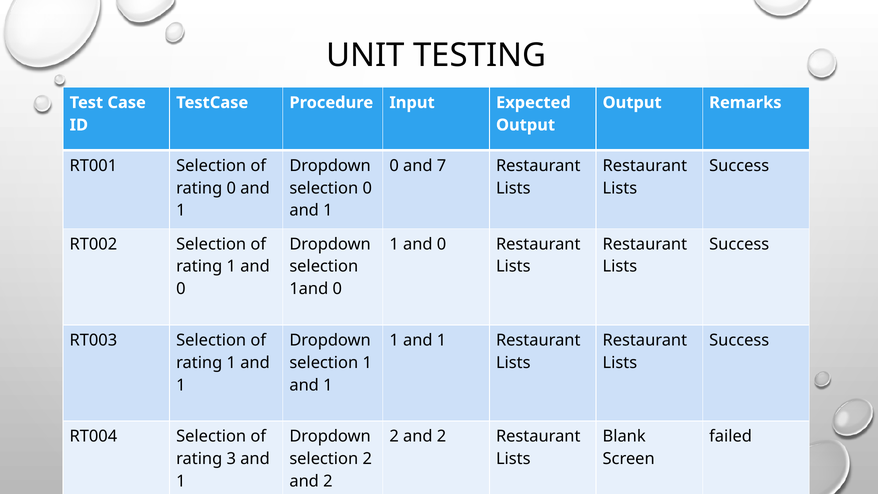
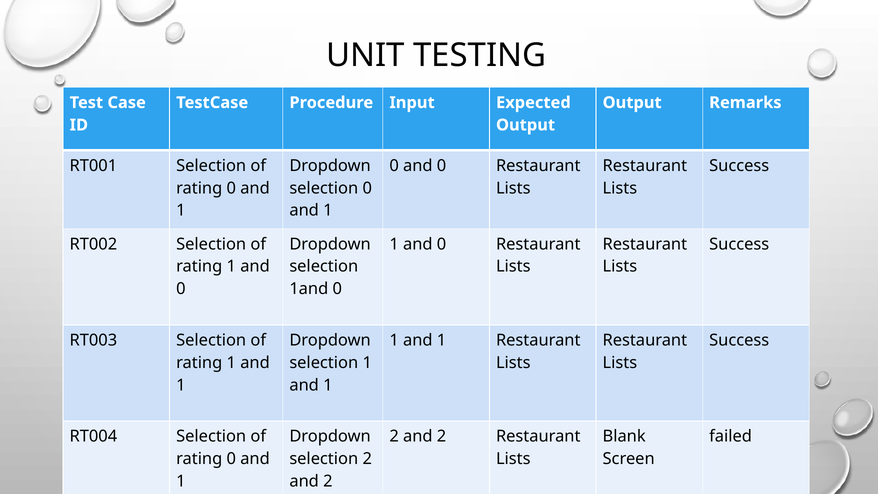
0 and 7: 7 -> 0 (442, 166)
3: 3 -> 0 (231, 459)
